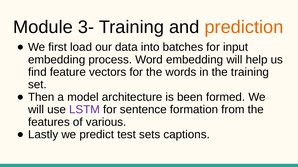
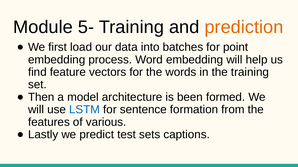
3-: 3- -> 5- (86, 27)
input: input -> point (236, 47)
LSTM colour: purple -> blue (85, 110)
